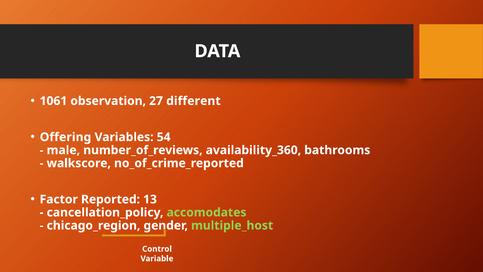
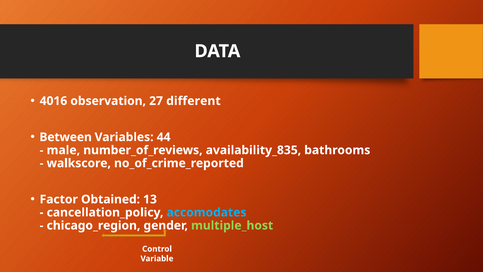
1061: 1061 -> 4016 (53, 101)
Offering: Offering -> Between (66, 137)
54: 54 -> 44 (164, 137)
availability_360: availability_360 -> availability_835 (253, 150)
Reported: Reported -> Obtained (111, 199)
accomodates colour: light green -> light blue (207, 212)
